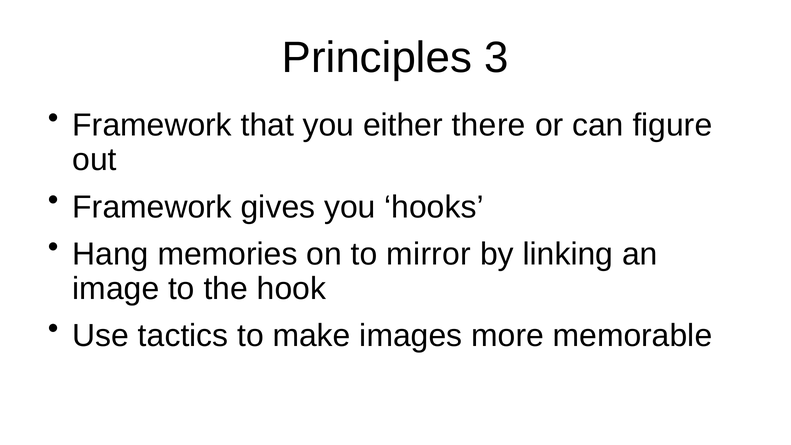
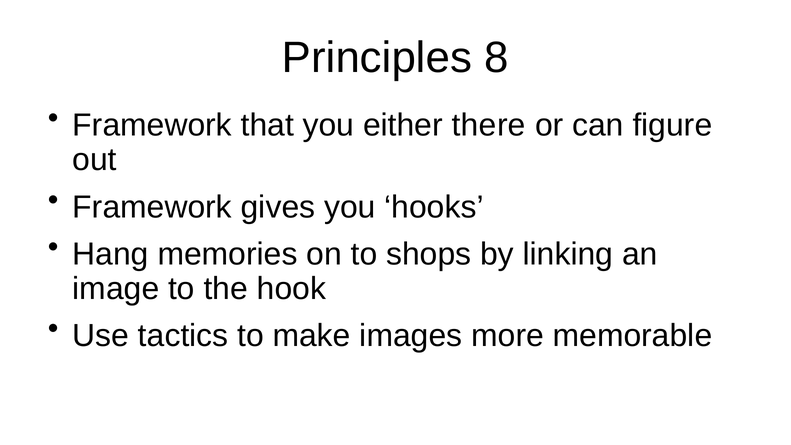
3: 3 -> 8 (496, 58)
mirror: mirror -> shops (429, 254)
